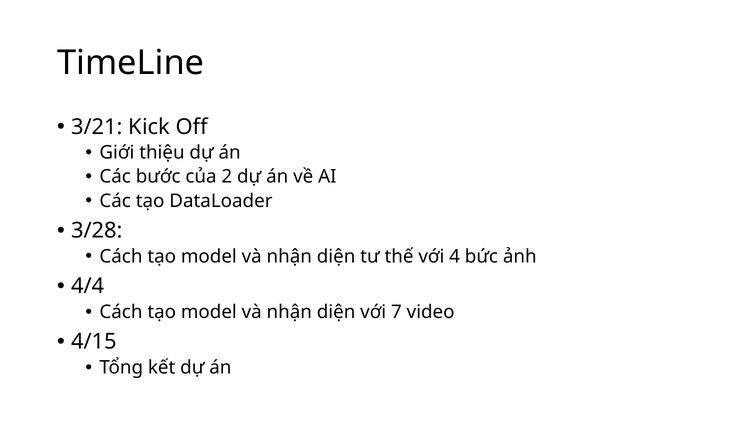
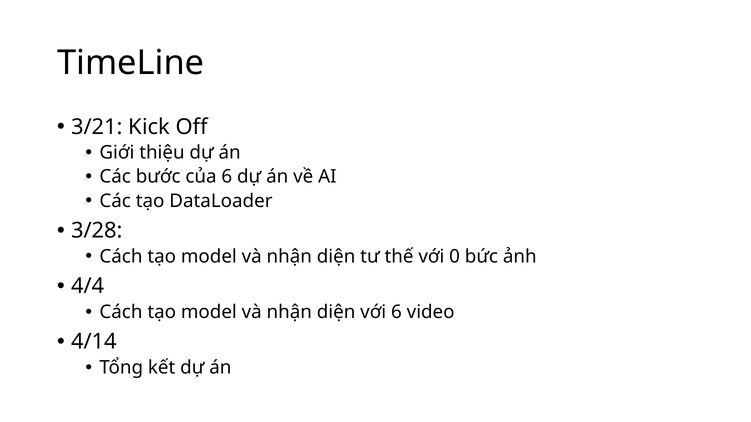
của 2: 2 -> 6 (227, 177)
4: 4 -> 0 (455, 257)
với 7: 7 -> 6 (396, 312)
4/15: 4/15 -> 4/14 (94, 342)
